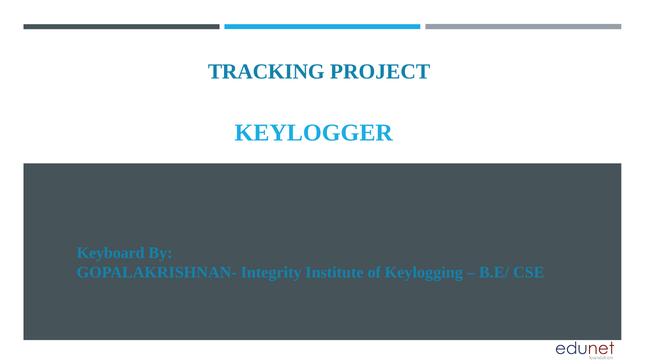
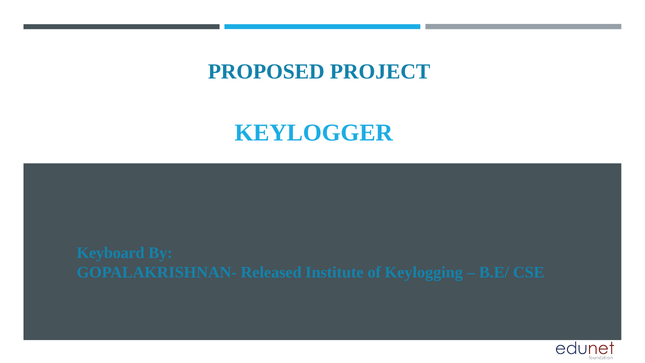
TRACKING: TRACKING -> PROPOSED (266, 72)
Integrity: Integrity -> Released (271, 272)
